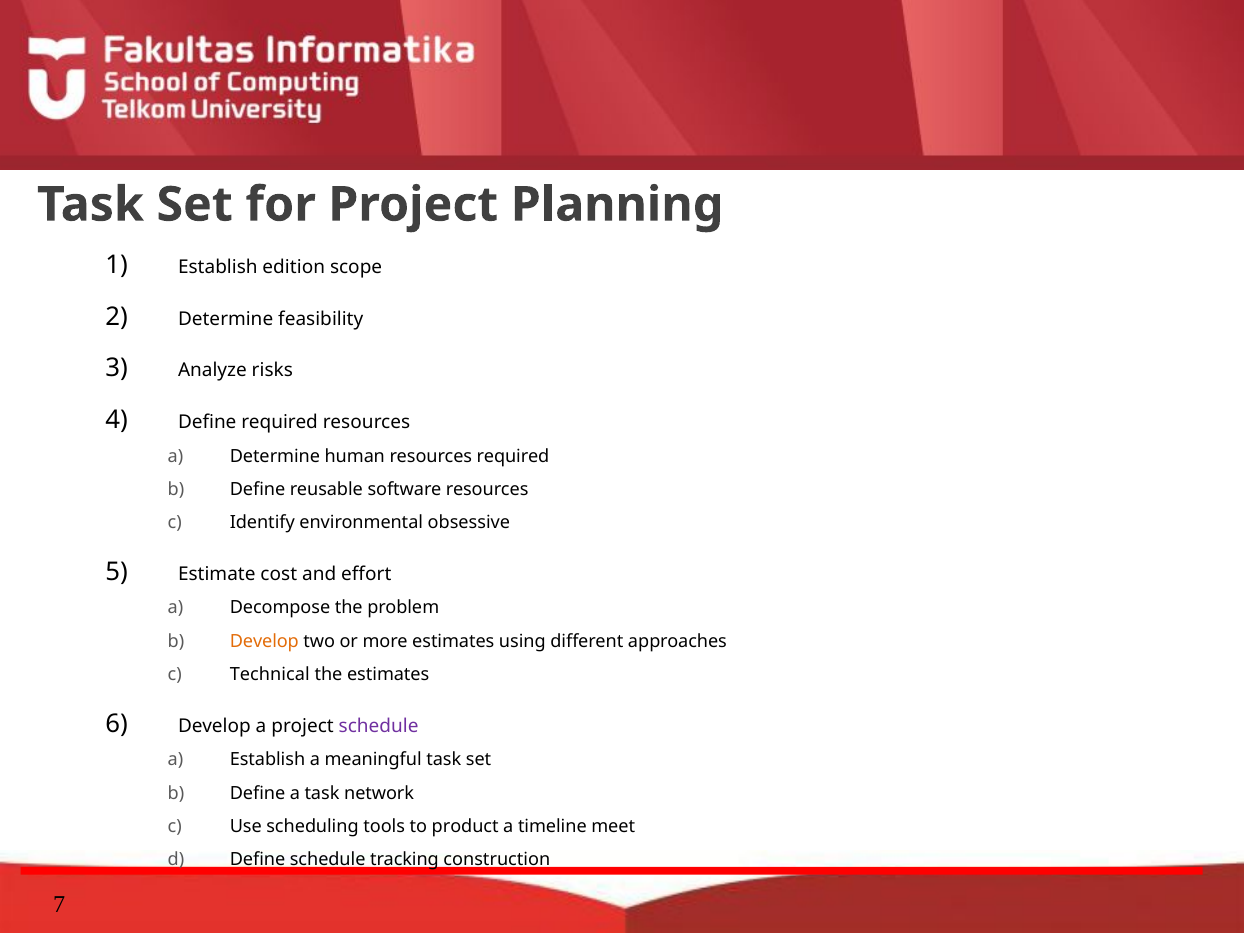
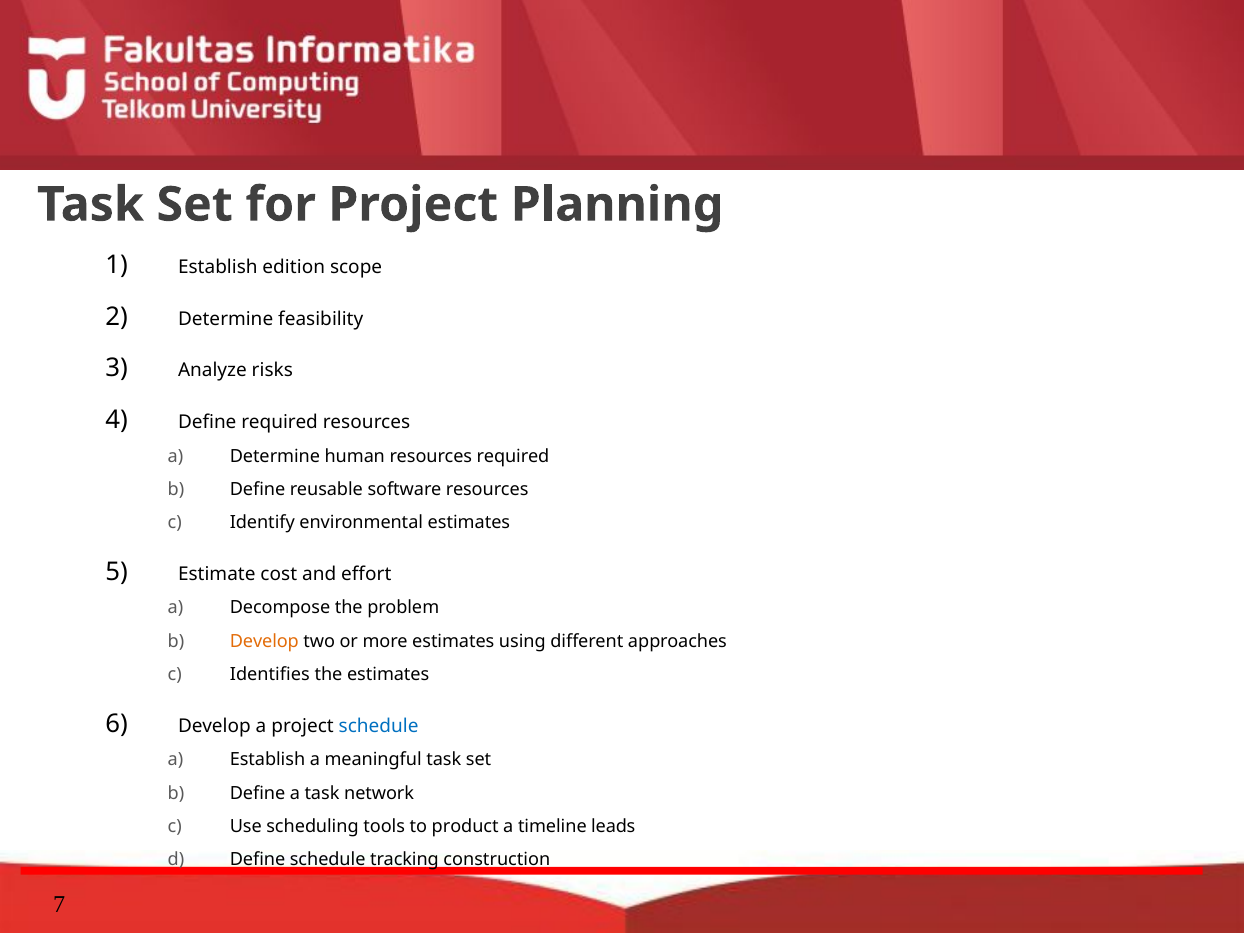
environmental obsessive: obsessive -> estimates (469, 523)
Technical: Technical -> Identifies (270, 675)
schedule colour: purple -> blue (379, 726)
meet: meet -> leads (613, 827)
